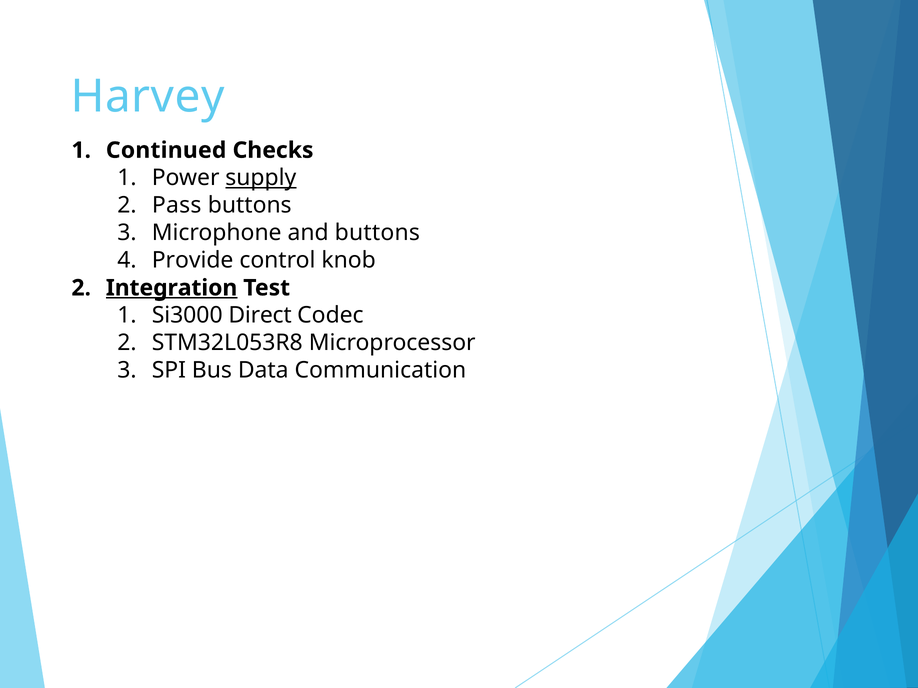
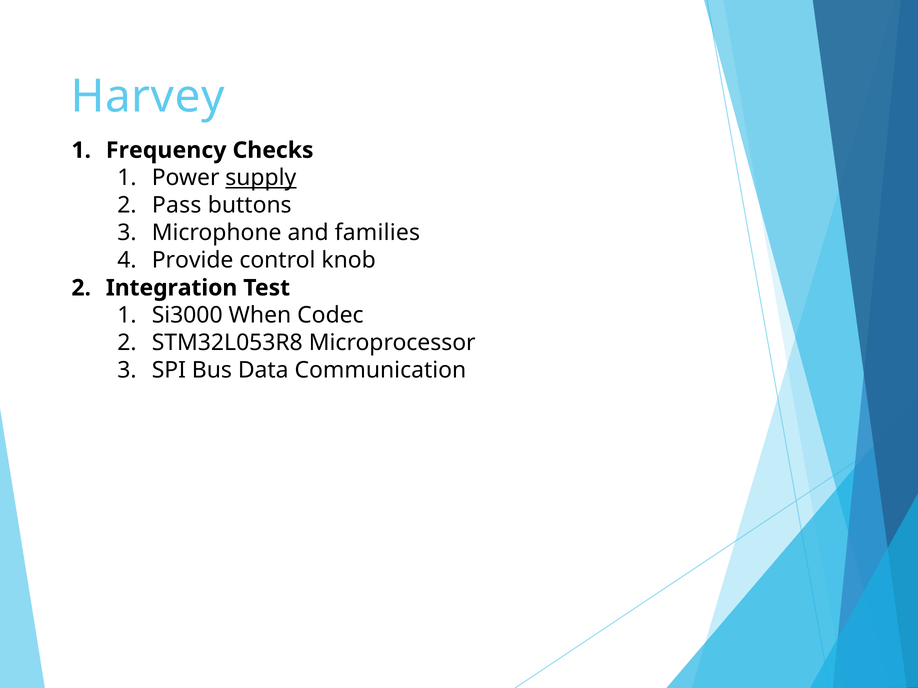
Continued: Continued -> Frequency (166, 150)
and buttons: buttons -> families (377, 233)
Integration underline: present -> none (172, 288)
Direct: Direct -> When (260, 316)
